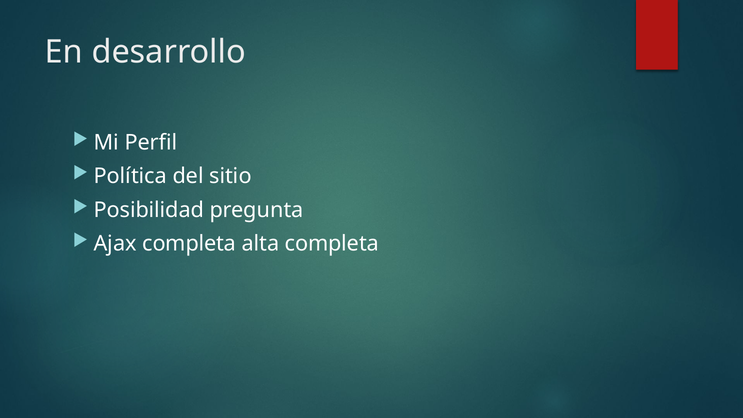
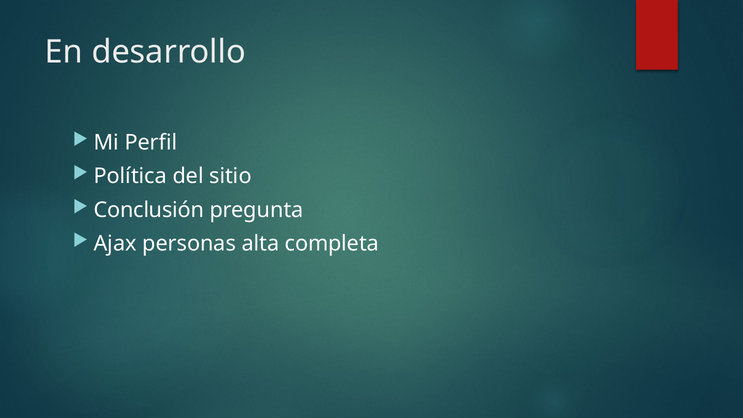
Posibilidad: Posibilidad -> Conclusión (149, 210)
Ajax completa: completa -> personas (189, 244)
